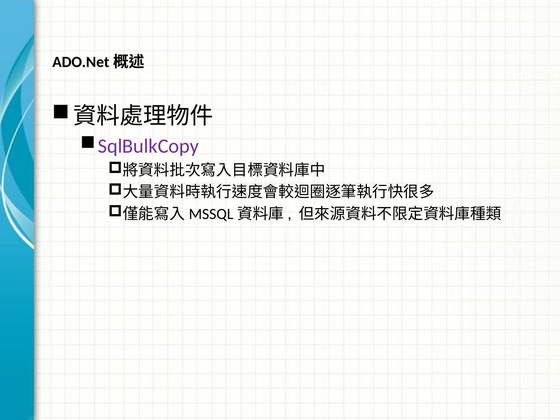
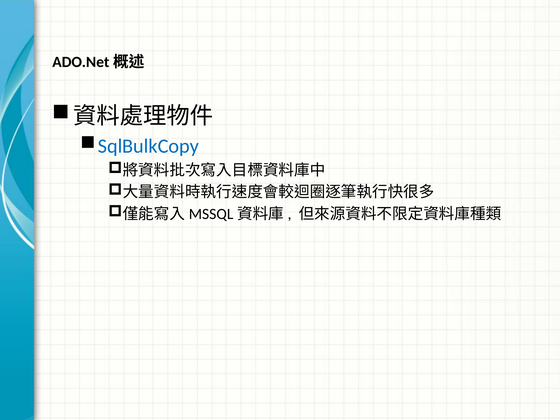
SqlBulkCopy colour: purple -> blue (148, 146)
